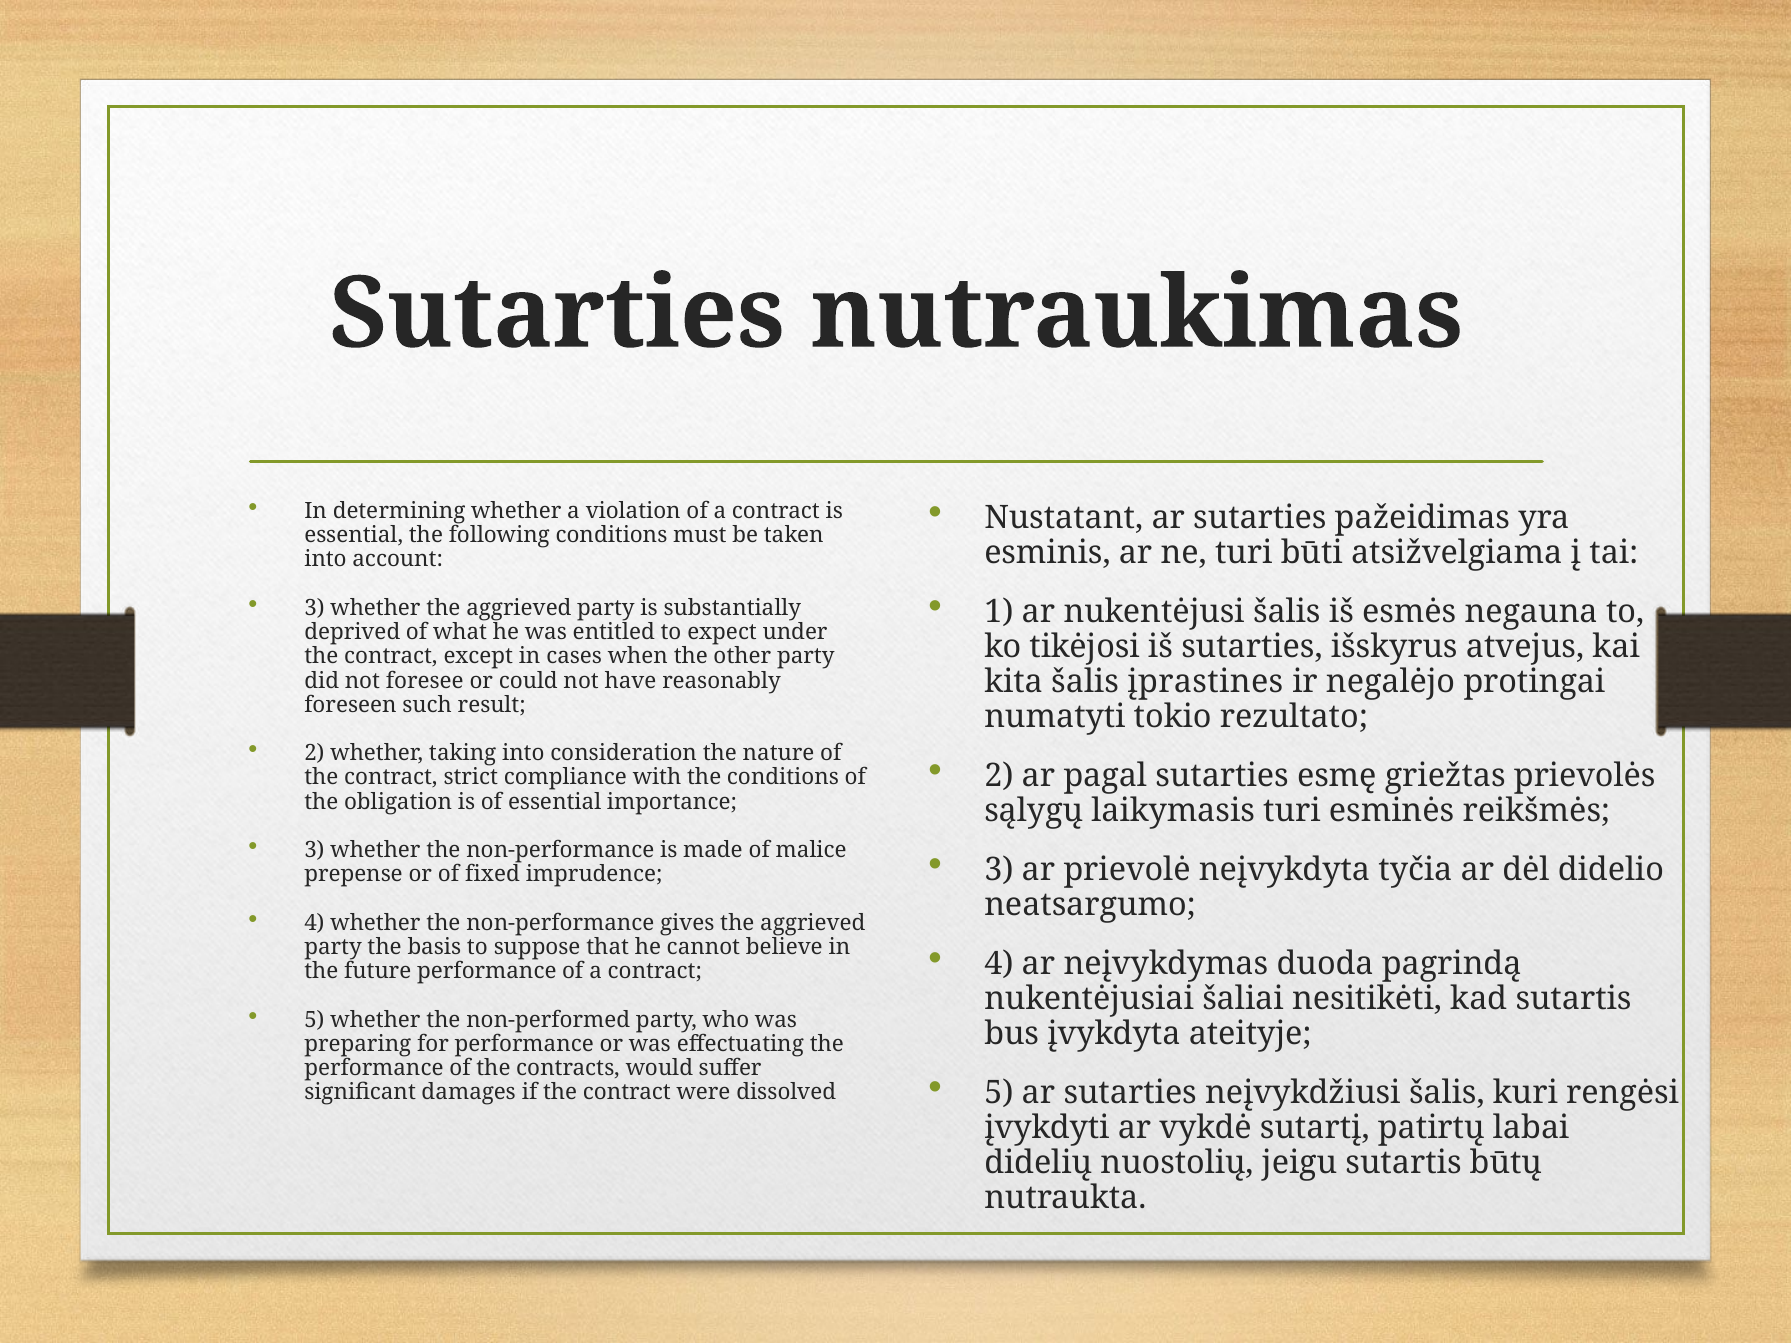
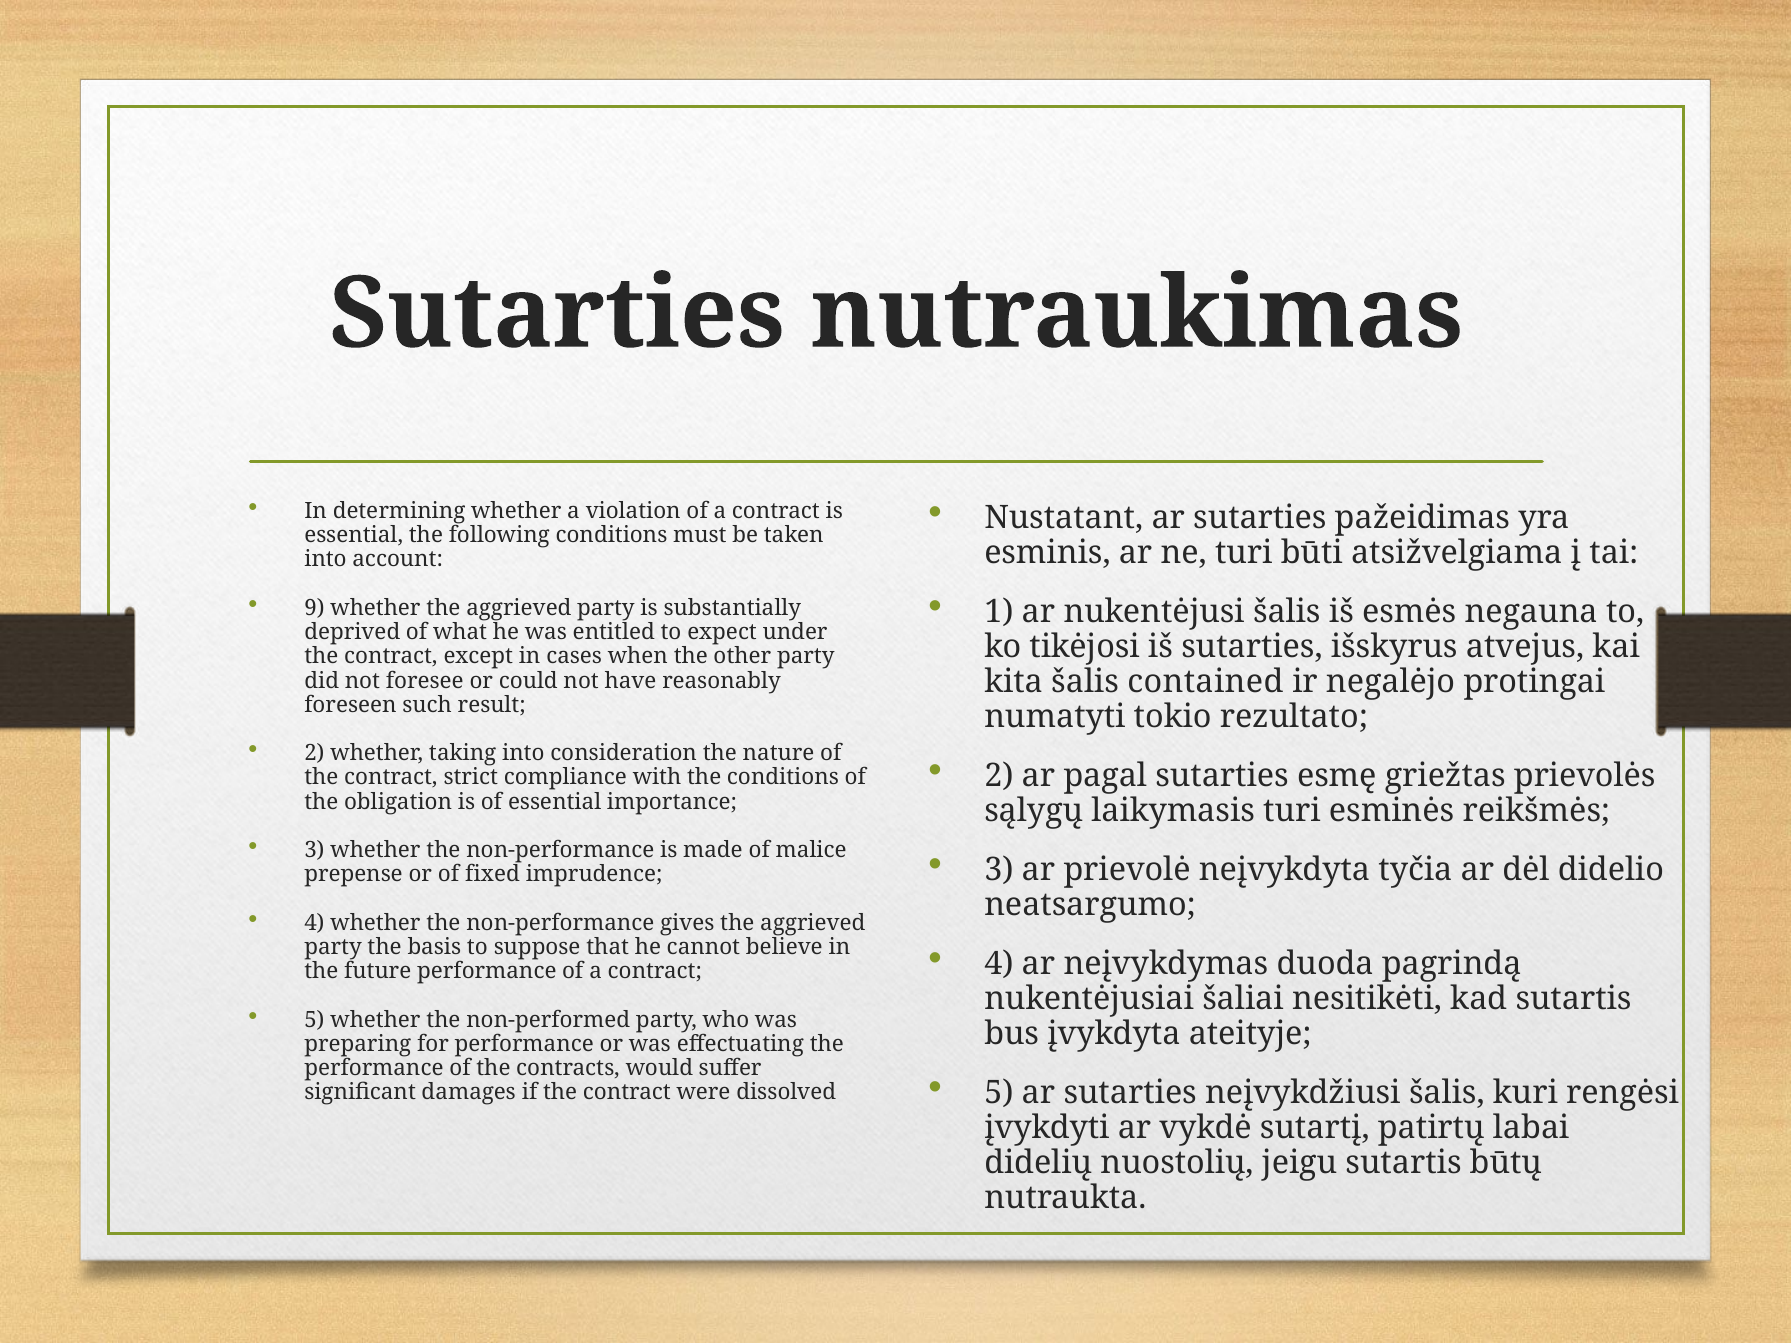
3: 3 -> 9 (314, 608)
įprastines: įprastines -> contained (1205, 682)
